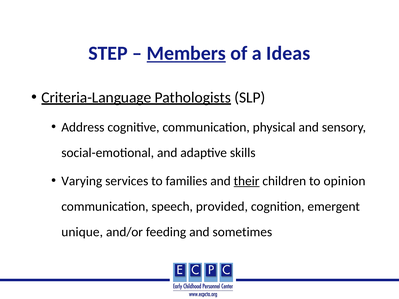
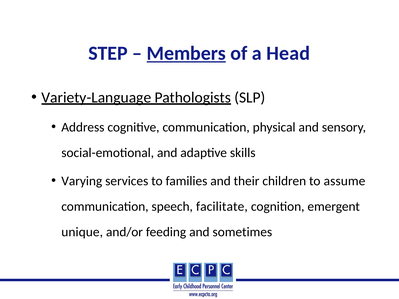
Ideas: Ideas -> Head (288, 53)
Criteria-Language: Criteria-Language -> Variety-Language (96, 98)
their underline: present -> none (247, 181)
opinion: opinion -> assume (345, 181)
provided: provided -> facilitate (222, 207)
